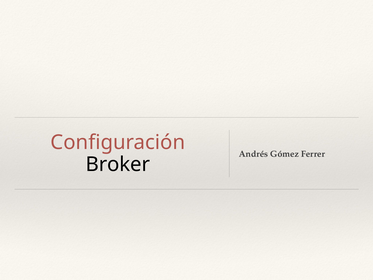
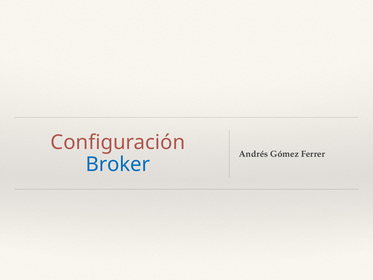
Broker colour: black -> blue (118, 164)
